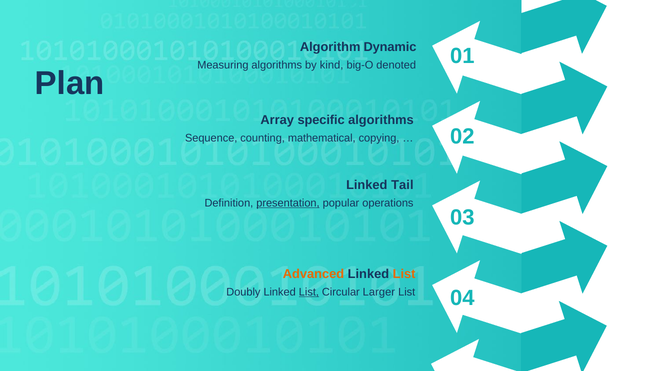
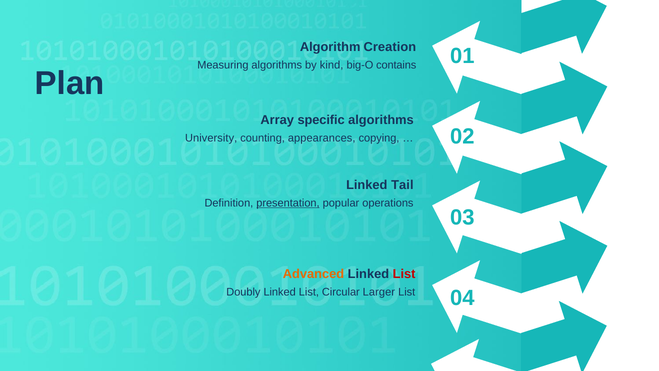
Dynamic: Dynamic -> Creation (390, 47)
denoted: denoted -> contains (396, 65)
Sequence: Sequence -> University (211, 138)
mathematical: mathematical -> appearances (322, 138)
List colour: orange -> red (404, 274)
List underline: present -> none (309, 292)
